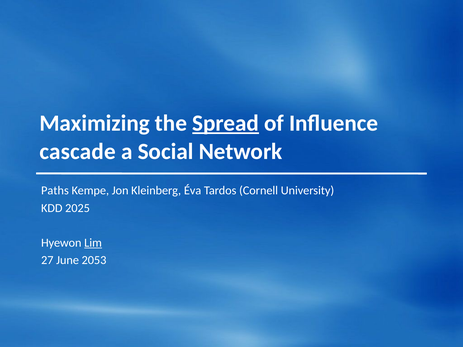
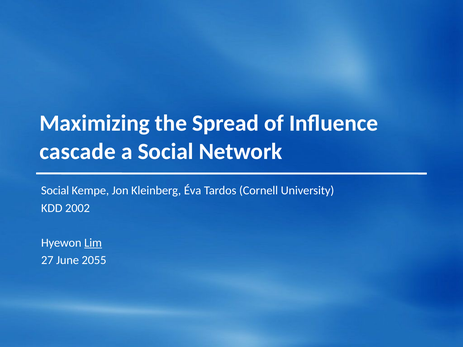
Spread underline: present -> none (226, 123)
Paths: Paths -> Social (55, 191)
2025: 2025 -> 2002 (78, 208)
2053: 2053 -> 2055 (94, 260)
